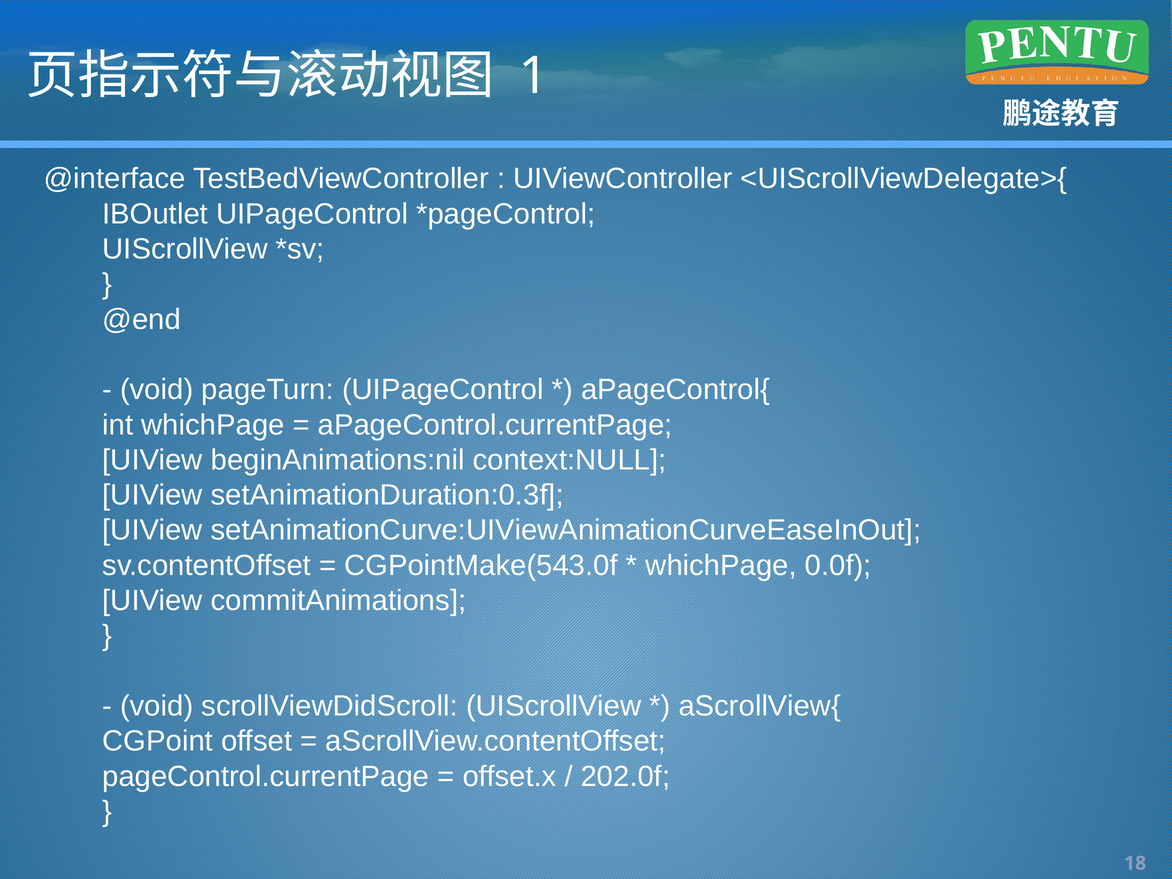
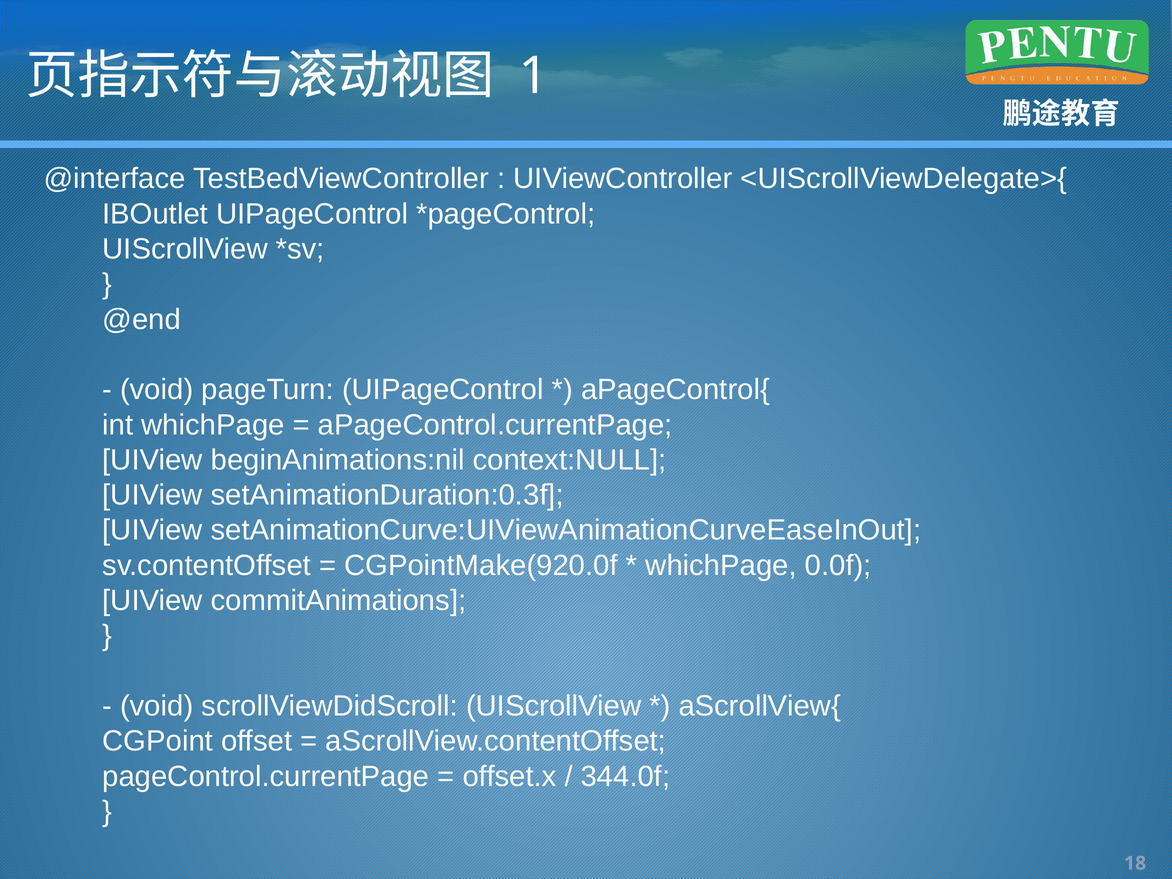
CGPointMake(543.0f: CGPointMake(543.0f -> CGPointMake(920.0f (481, 565)
202.0f: 202.0f -> 344.0f (625, 776)
